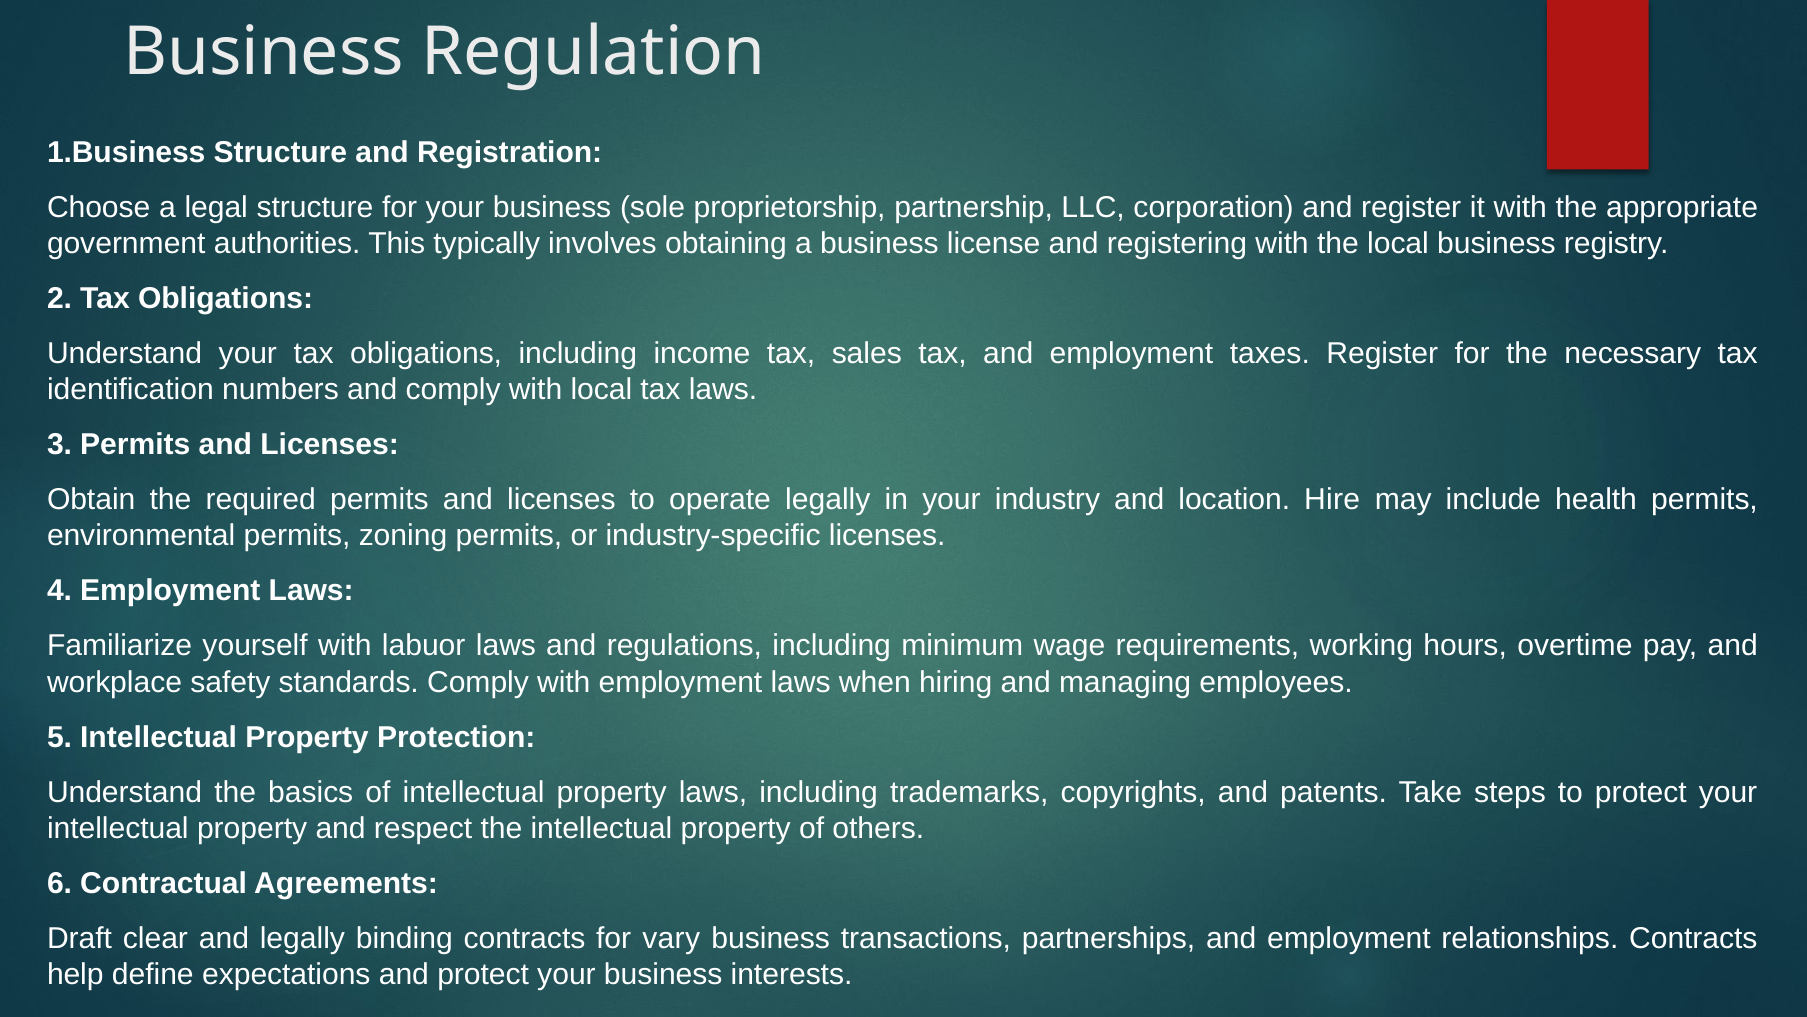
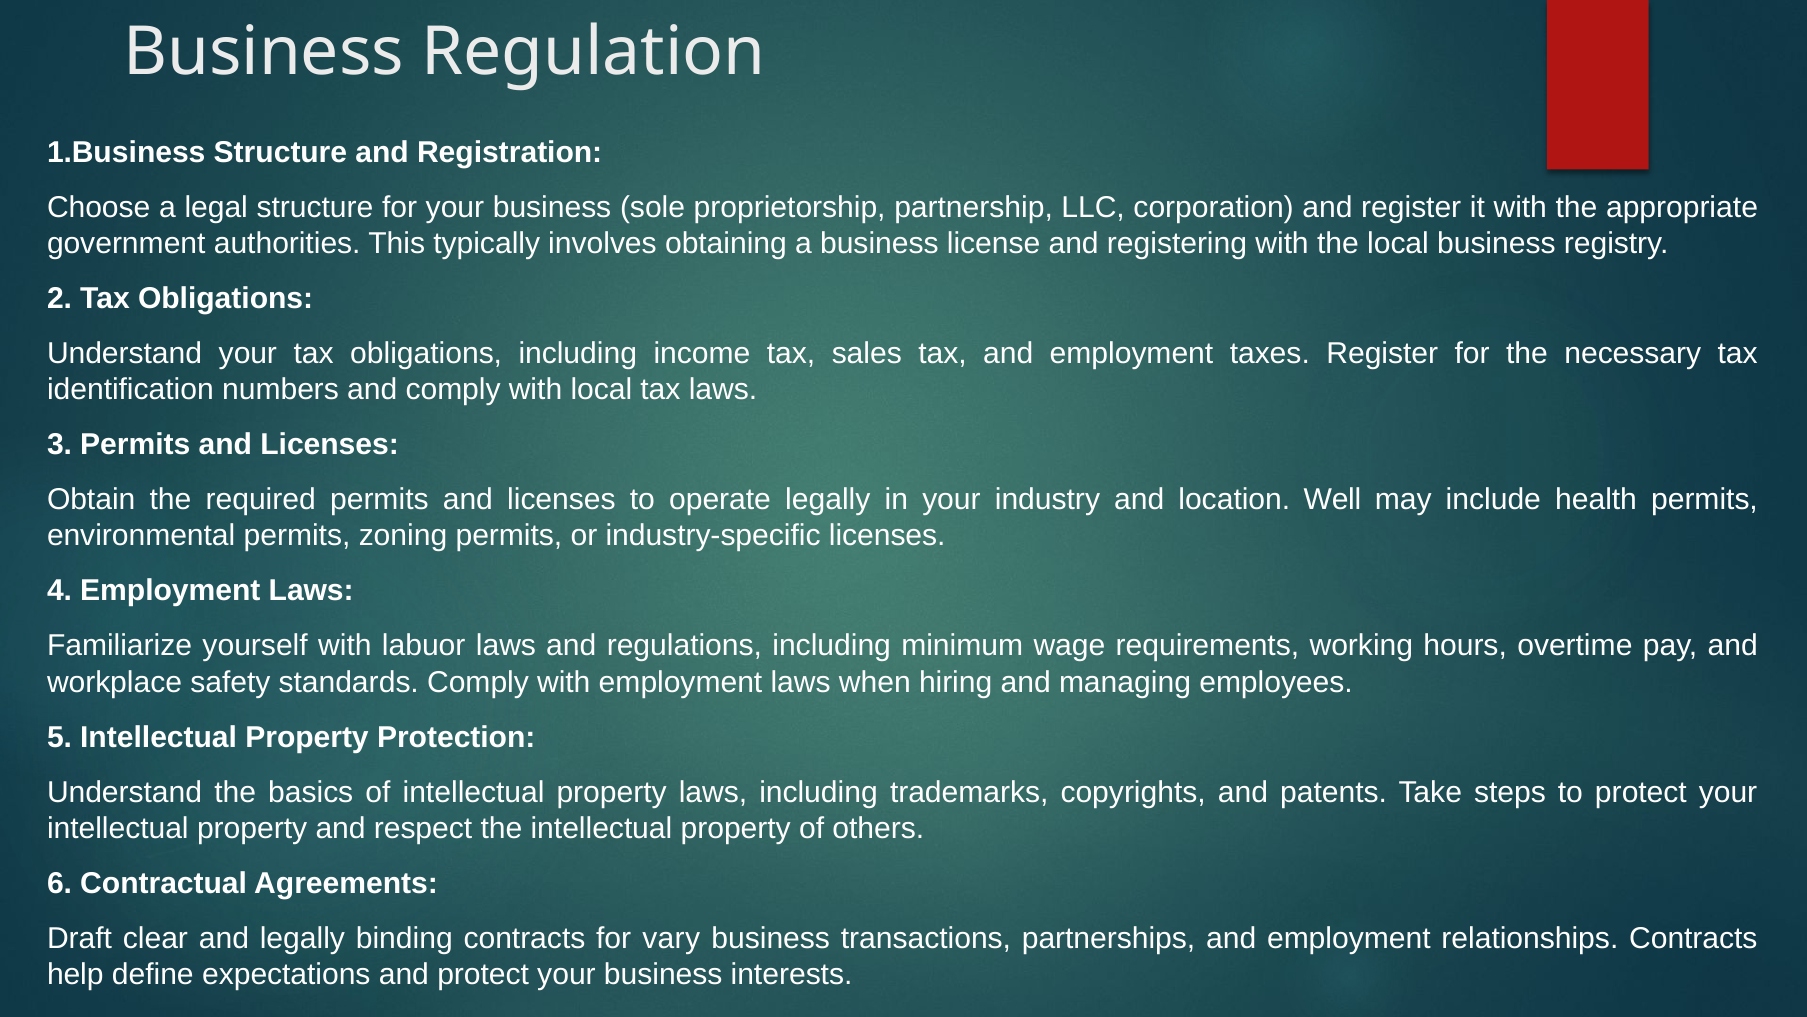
Hire: Hire -> Well (1332, 500)
